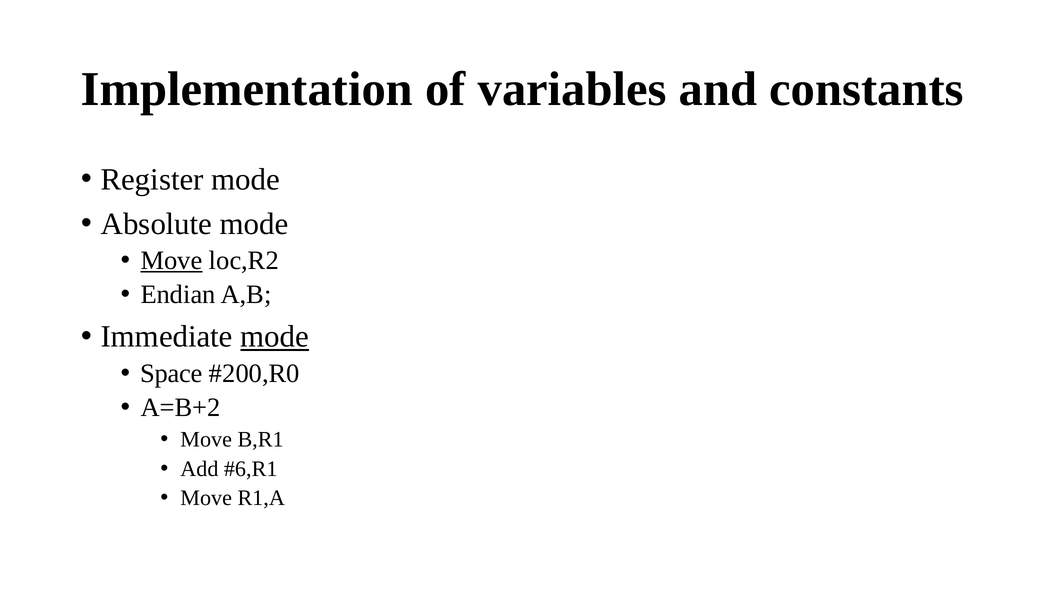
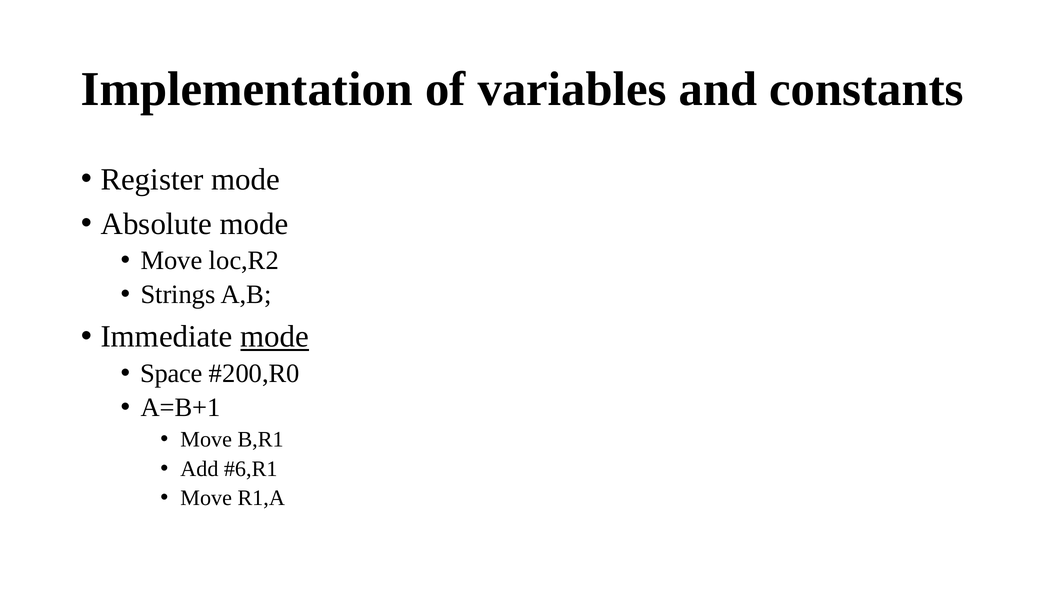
Move underline: present -> none (171, 260)
Endian: Endian -> Strings (178, 295)
A=B+2: A=B+2 -> A=B+1 (181, 407)
